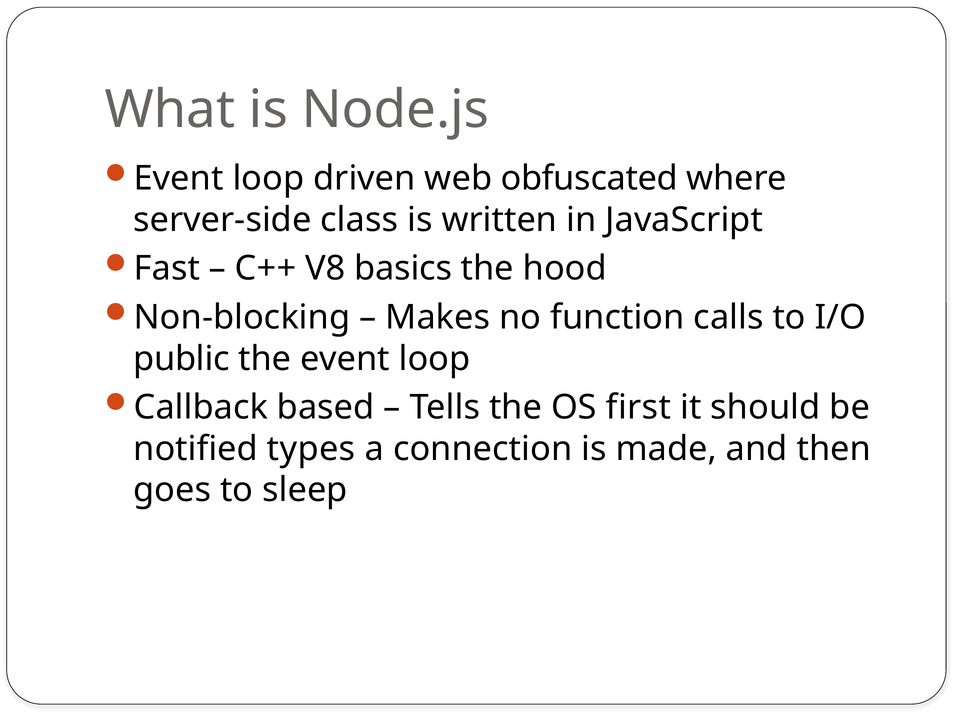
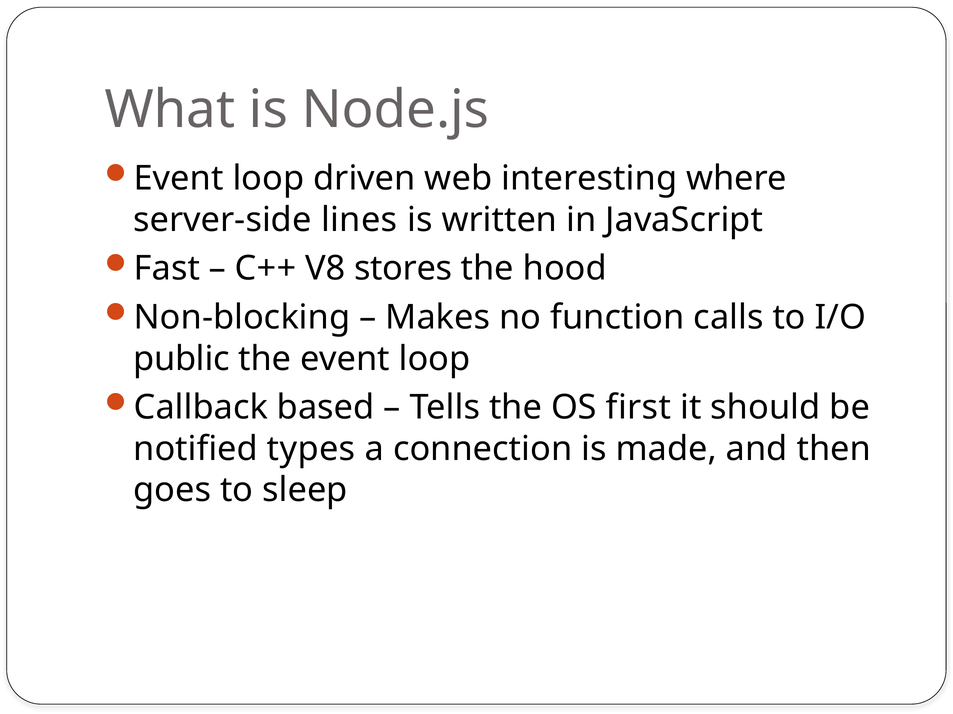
obfuscated: obfuscated -> interesting (589, 179)
class: class -> lines (359, 220)
basics: basics -> stores (403, 269)
